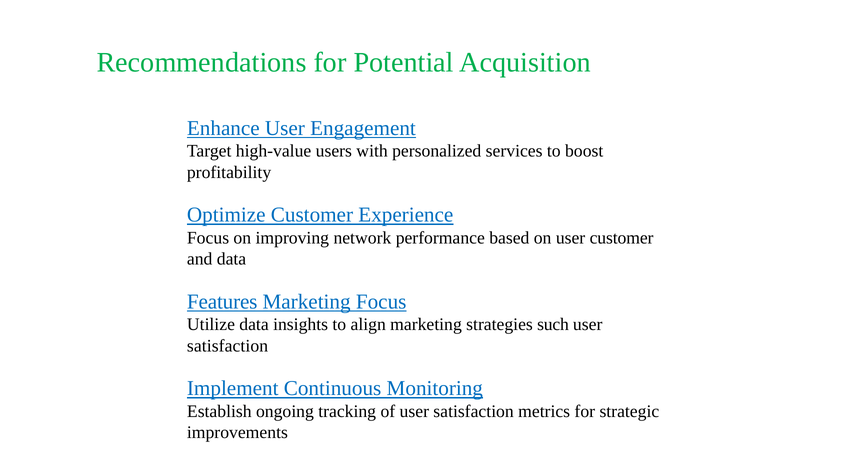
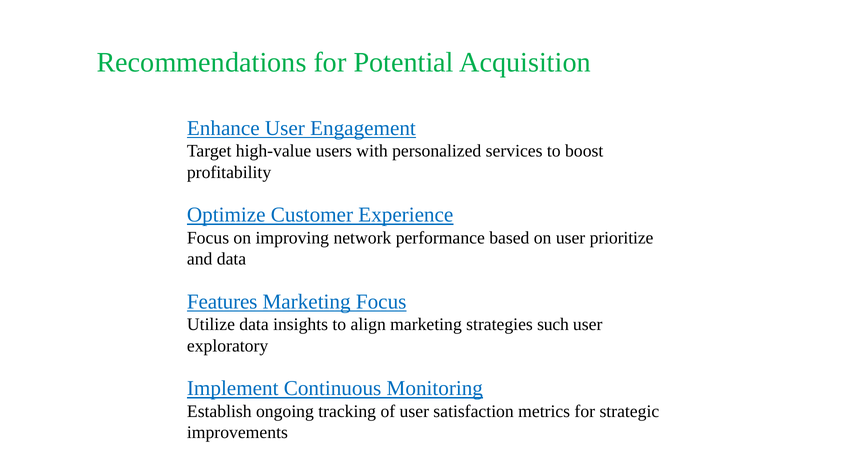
user customer: customer -> prioritize (622, 238)
satisfaction: satisfaction -> exploratory (228, 346)
